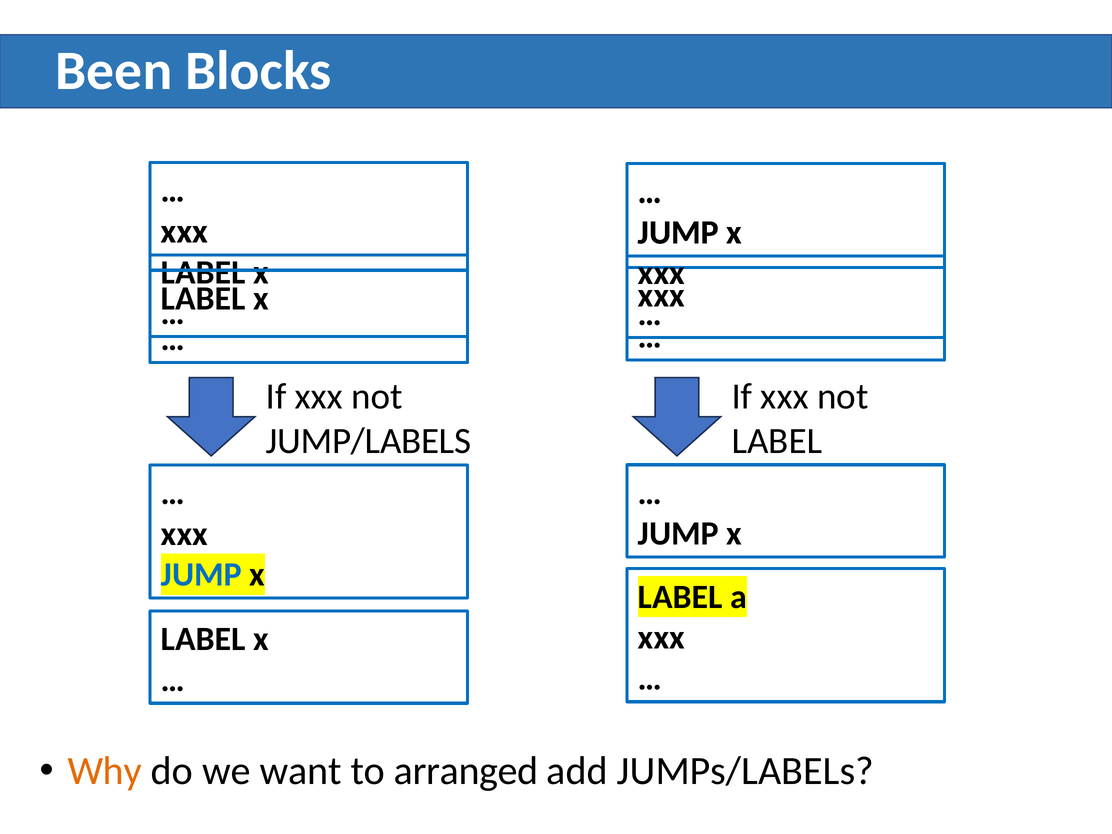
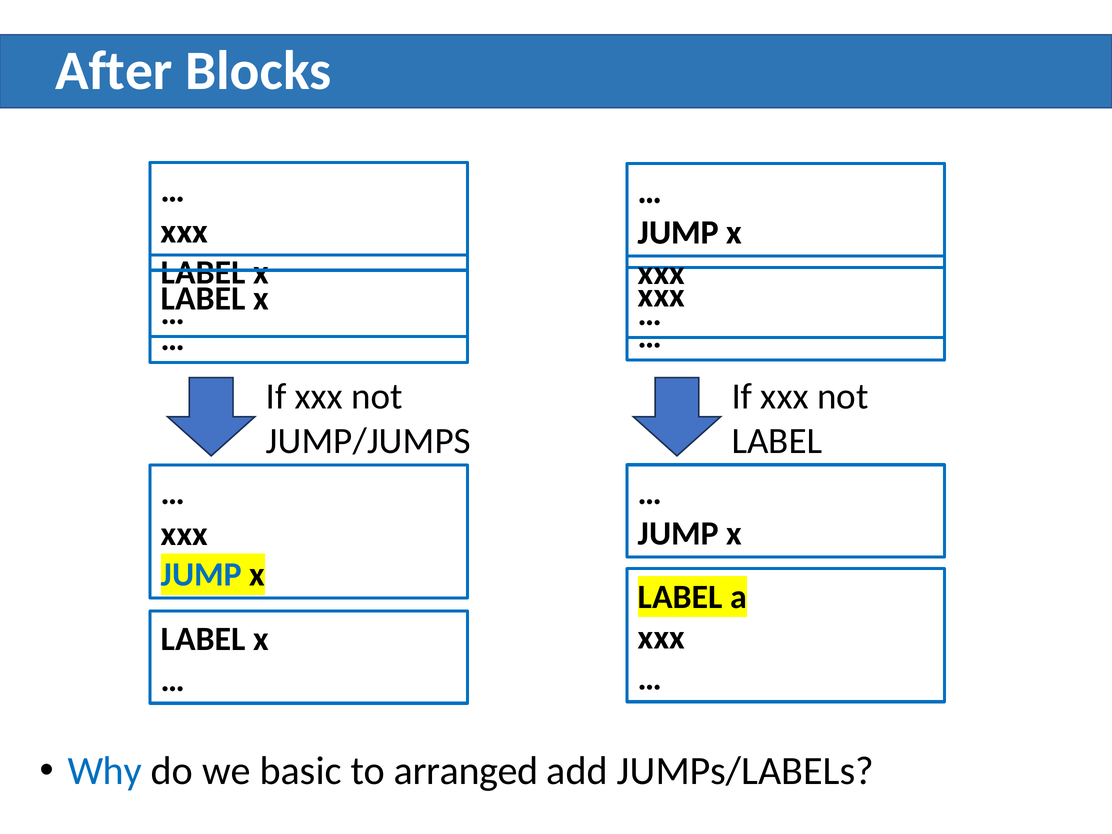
Been: Been -> After (114, 71)
JUMP/LABELS: JUMP/LABELS -> JUMP/JUMPS (368, 441)
Why colour: orange -> blue (105, 771)
want: want -> basic (301, 771)
